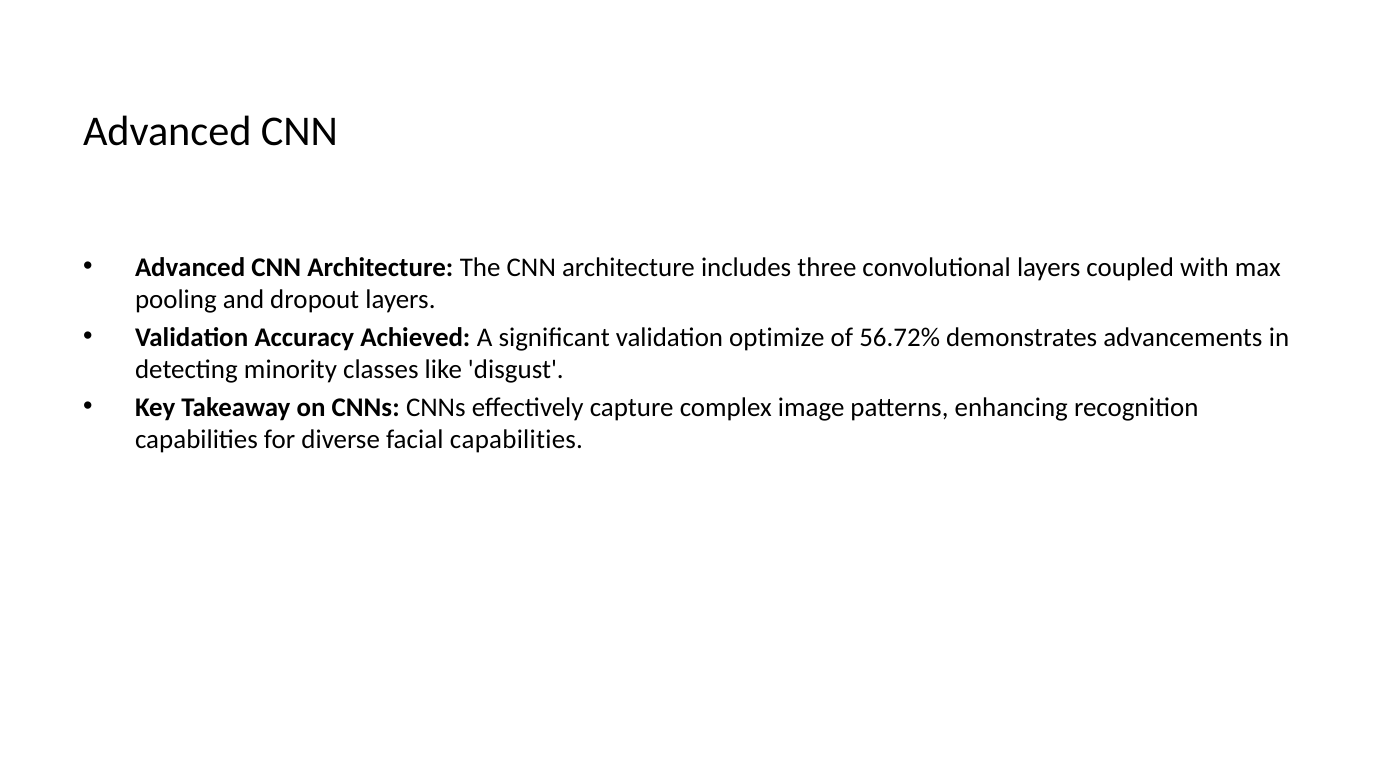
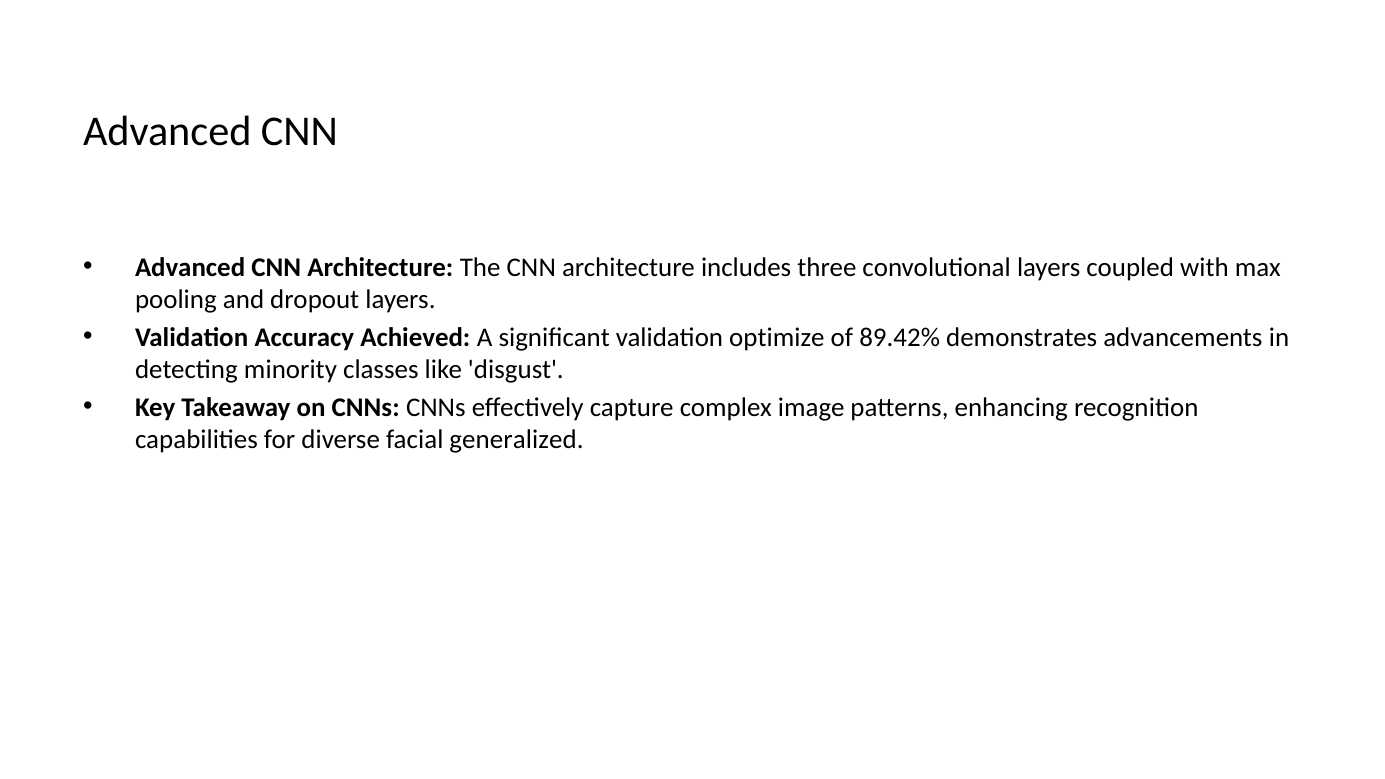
56.72%: 56.72% -> 89.42% (900, 337)
facial capabilities: capabilities -> generalized (517, 440)
